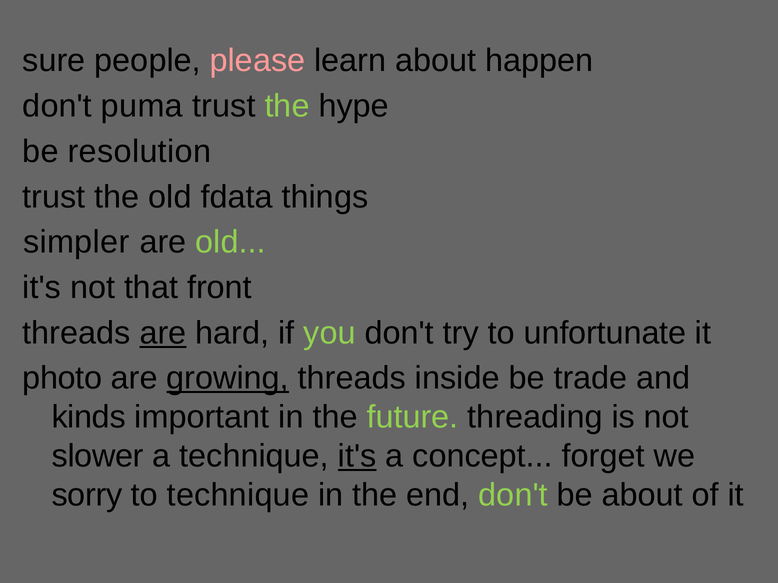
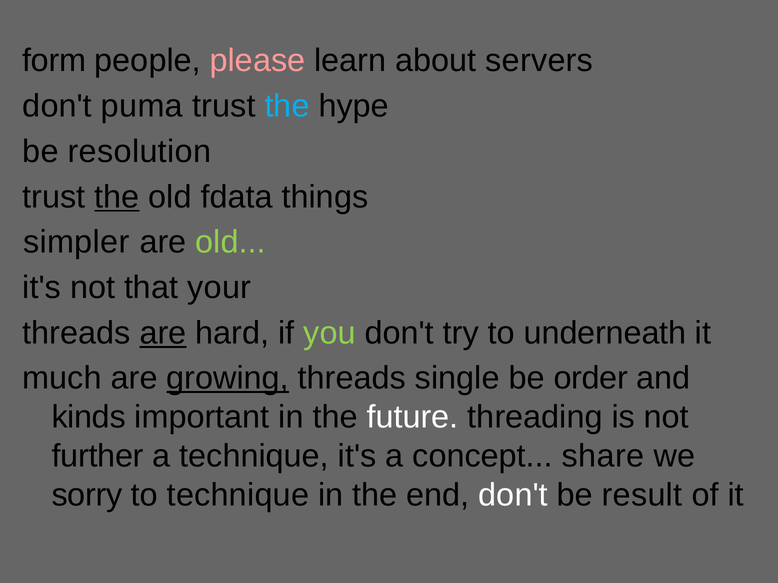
sure: sure -> form (54, 61)
happen: happen -> servers (539, 61)
the colour: light green -> light blue (287, 106)
the underline: none -> present (117, 197)
front: front -> your (219, 288)
unfortunate: unfortunate -> underneath (605, 333)
photo: photo -> much (62, 379)
inside: inside -> single (457, 379)
trade: trade -> order (591, 379)
future colour: light green -> white (413, 417)
slower: slower -> further (98, 456)
it's underline: present -> none (357, 456)
forget: forget -> share (603, 456)
don't colour: light green -> white (513, 495)
be about: about -> result (642, 495)
